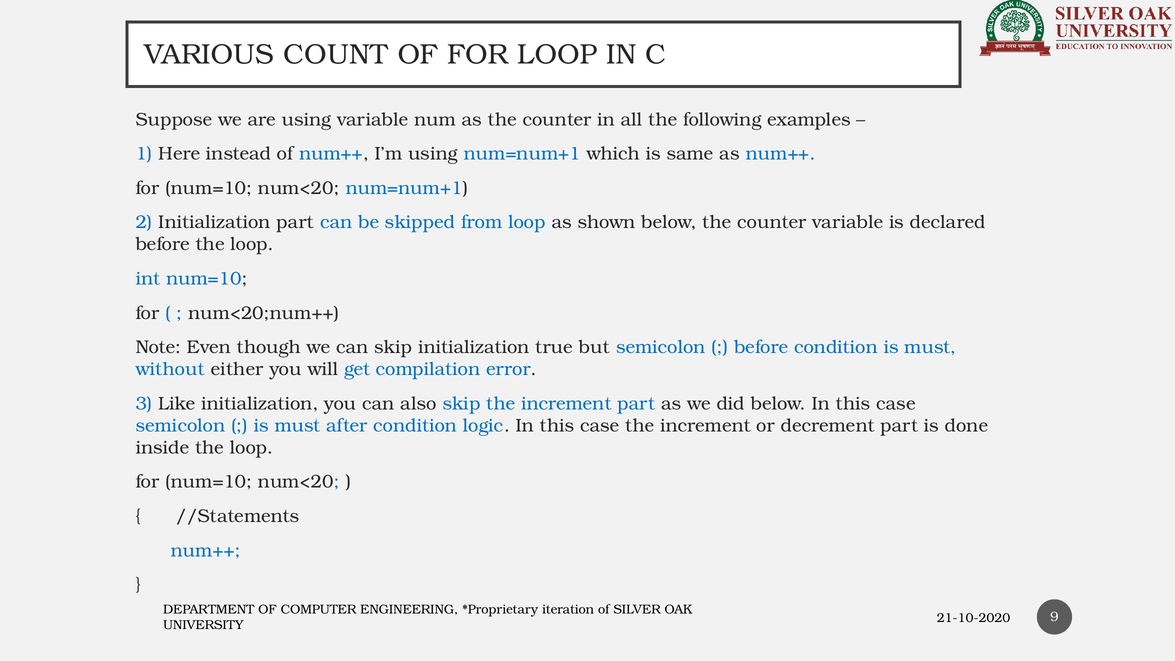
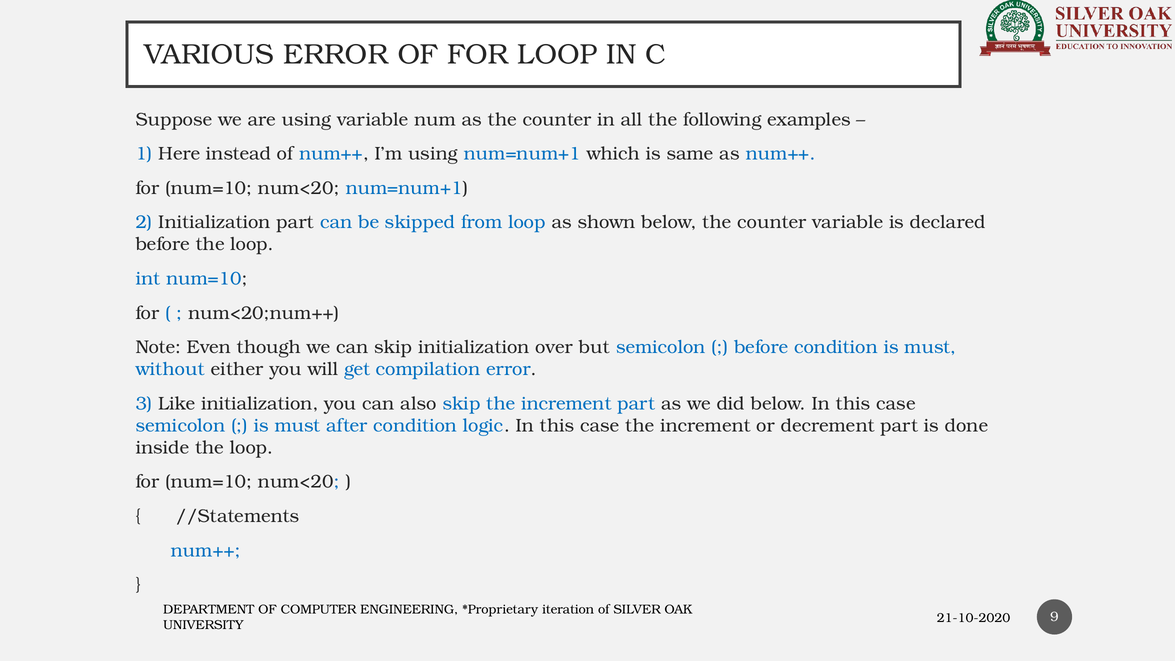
VARIOUS COUNT: COUNT -> ERROR (336, 55)
true: true -> over (554, 347)
